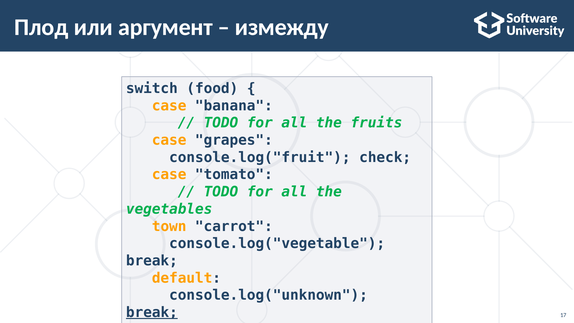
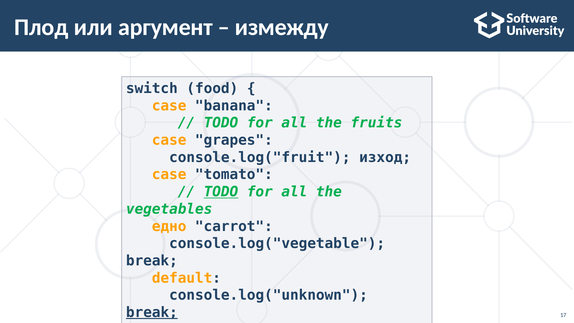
check: check -> изход (385, 157)
TODO underline: none -> present (221, 192)
town: town -> едно (169, 226)
